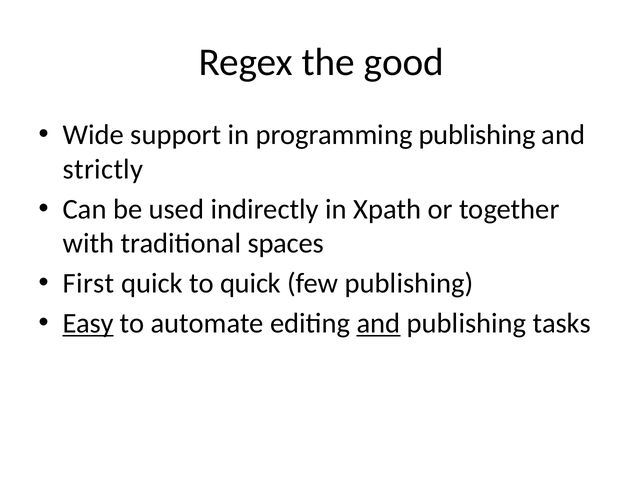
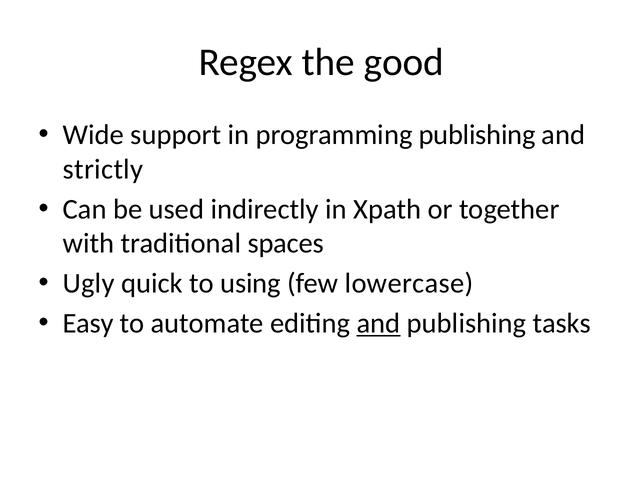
First: First -> Ugly (89, 284)
to quick: quick -> using (250, 284)
few publishing: publishing -> lowercase (409, 284)
Easy underline: present -> none (88, 324)
